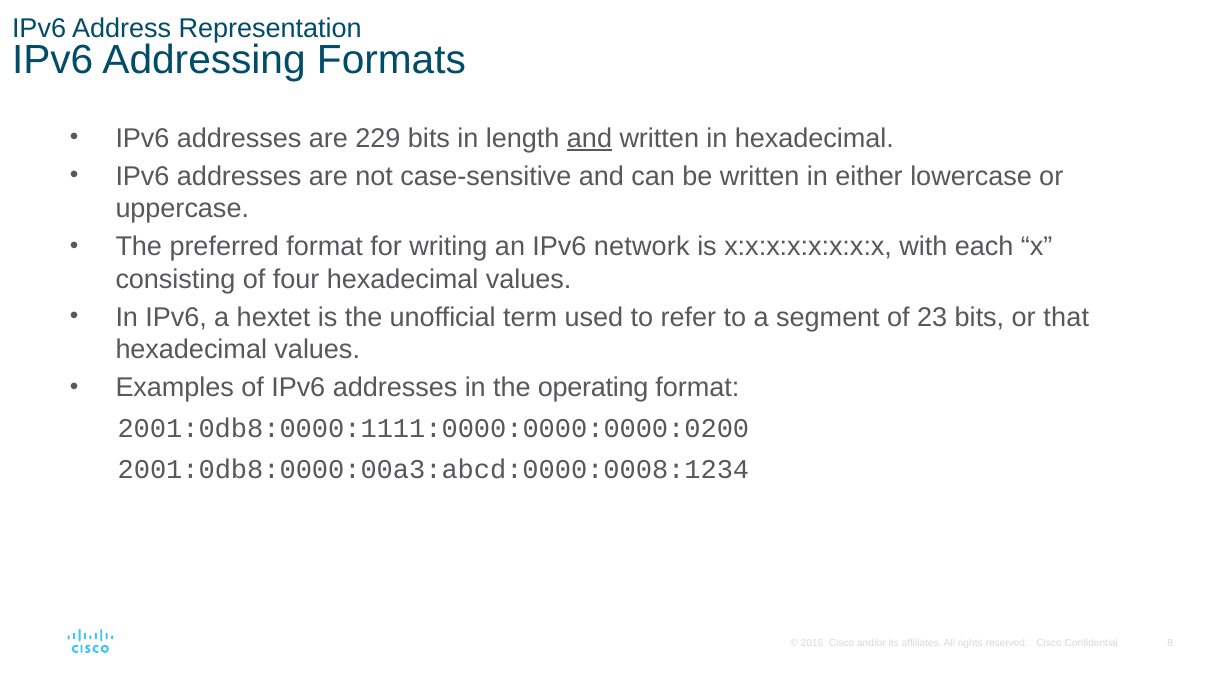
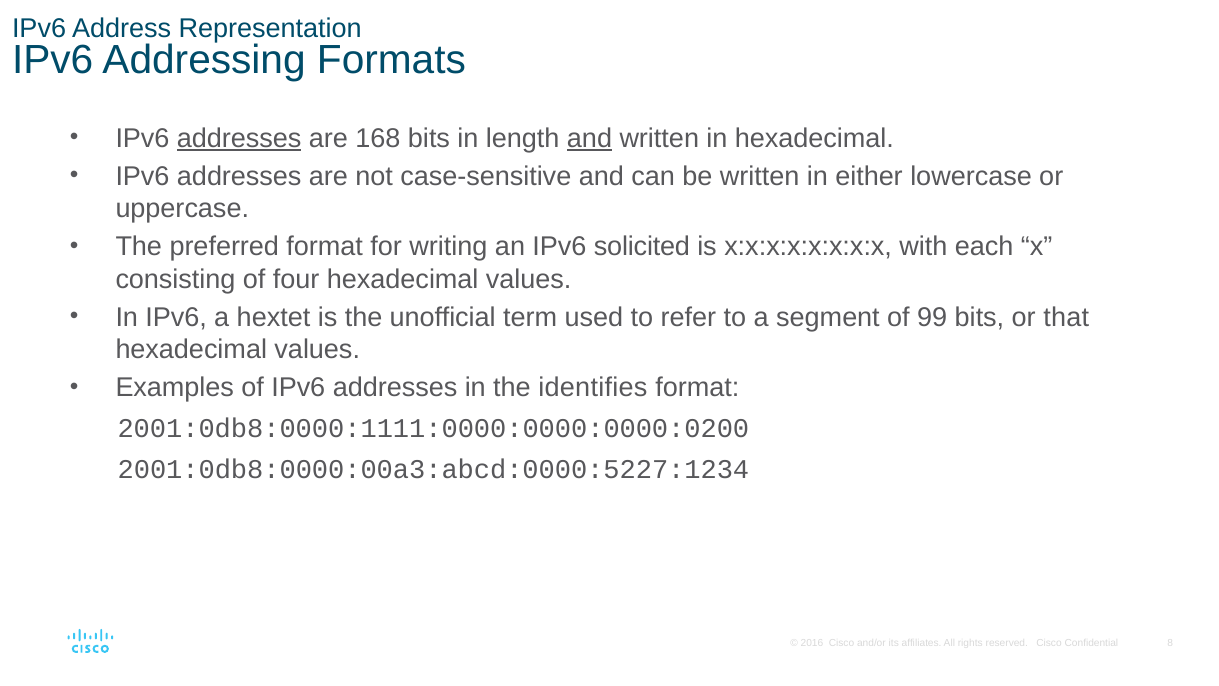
addresses underline: none -> present (239, 138)
229: 229 -> 168 (378, 138)
network: network -> solicited (642, 247)
23: 23 -> 99 (932, 317)
operating: operating -> identifies (593, 387)
2001:0db8:0000:00a3:abcd:0000:0008:1234: 2001:0db8:0000:00a3:abcd:0000:0008:1234 -> 2001:0db8:0000:00a3:abcd:0000:5227:1234 (433, 470)
